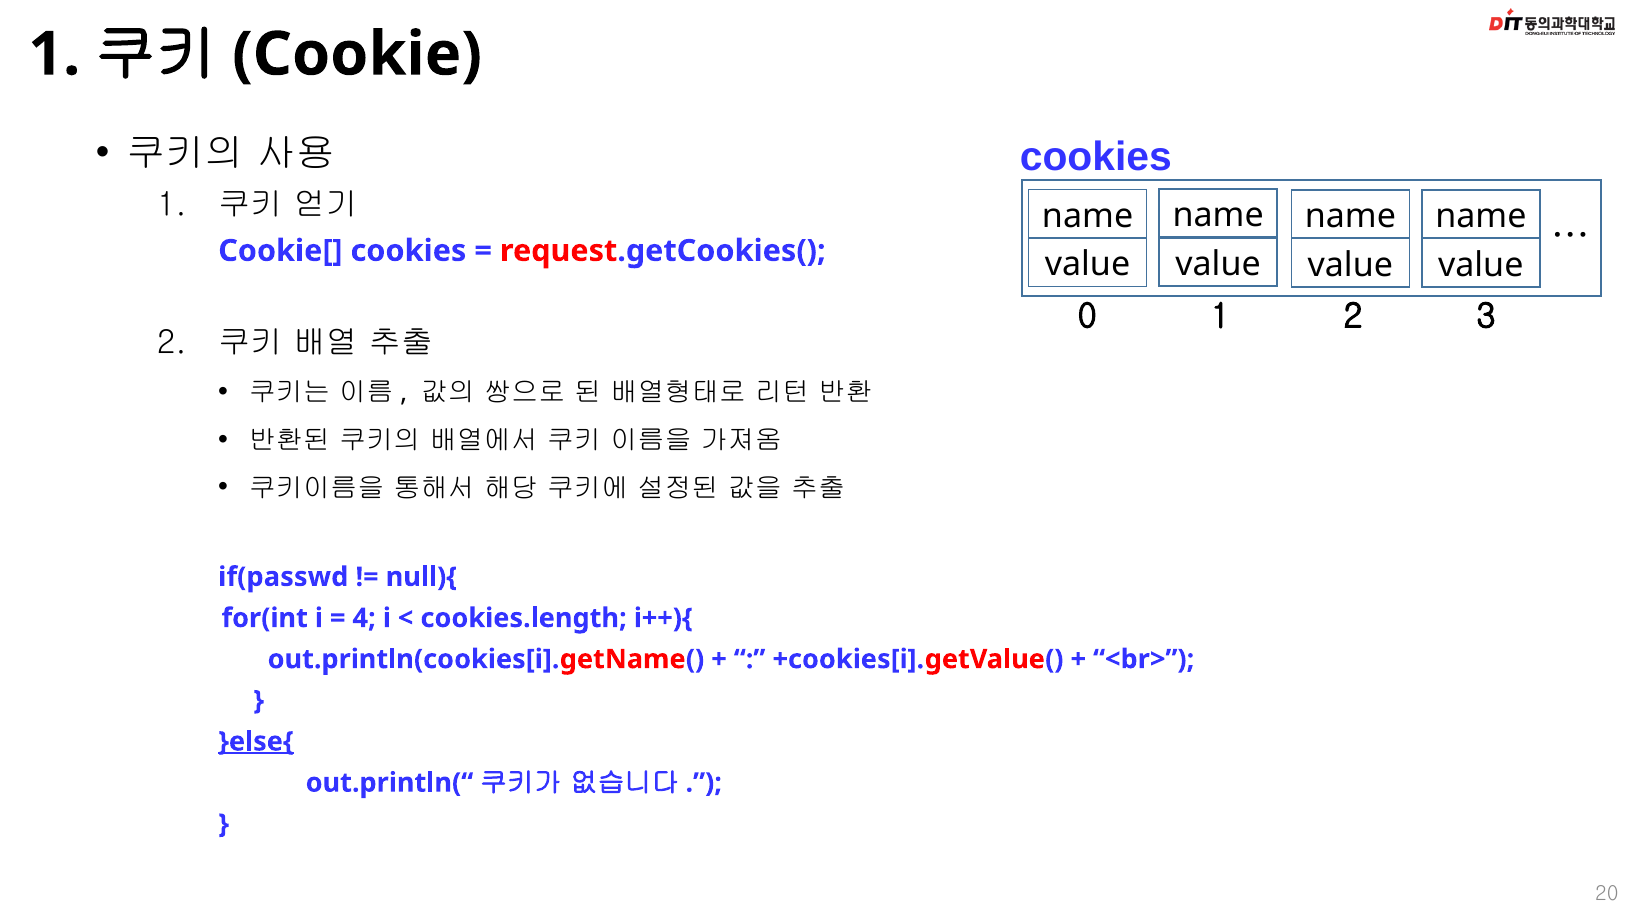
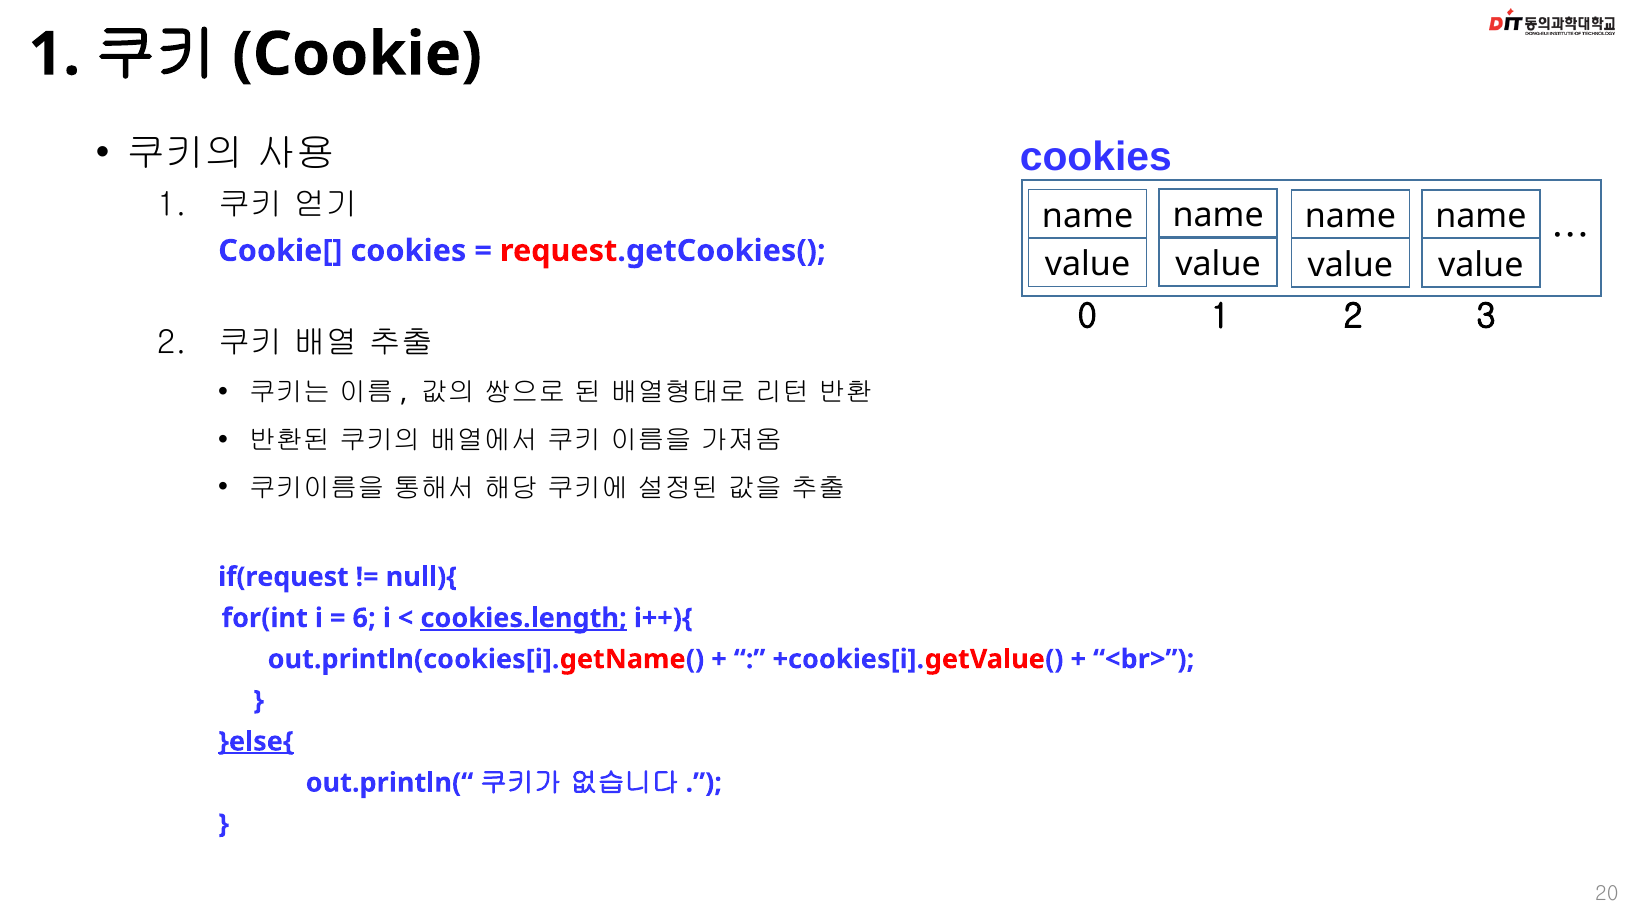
if(passwd: if(passwd -> if(request (283, 577)
4: 4 -> 6 (364, 618)
cookies.length underline: none -> present (524, 618)
